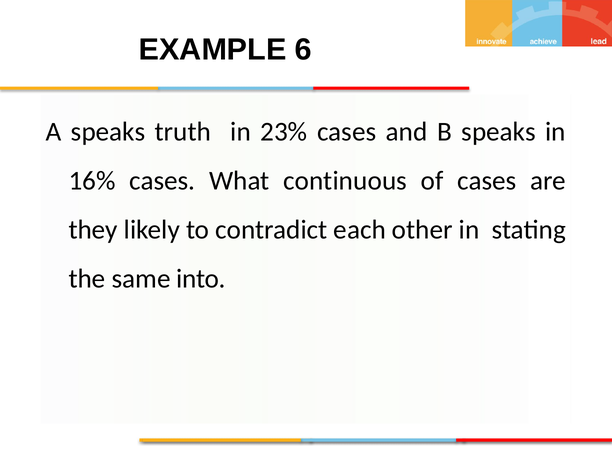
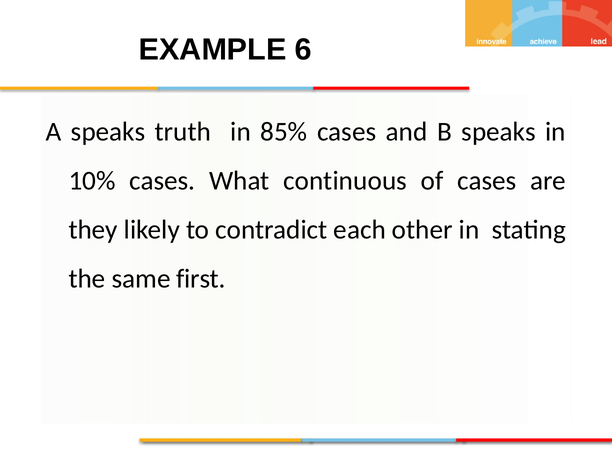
23%: 23% -> 85% (284, 132)
16%: 16% -> 10% (92, 181)
into: into -> first (201, 279)
